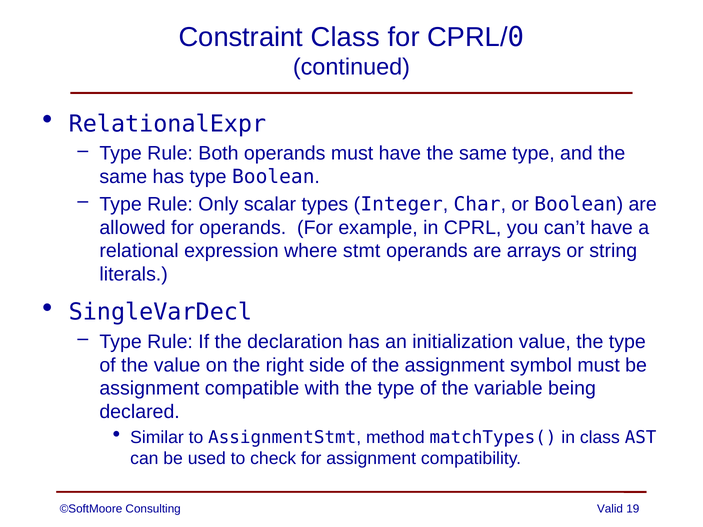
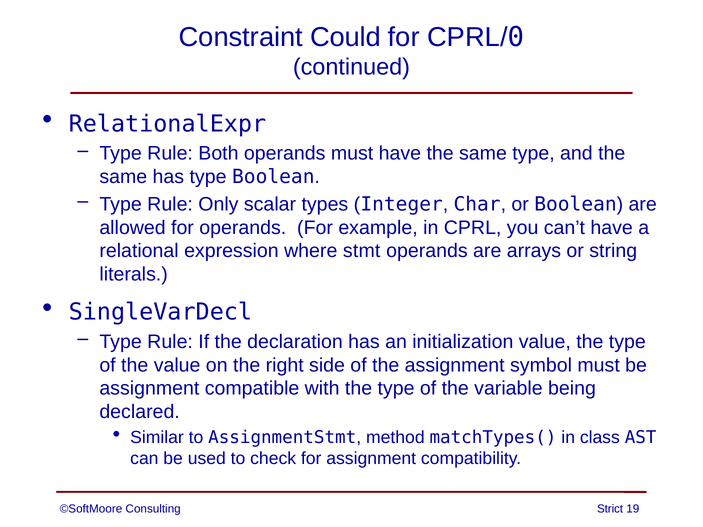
Constraint Class: Class -> Could (346, 37)
Valid: Valid -> Strict (610, 509)
